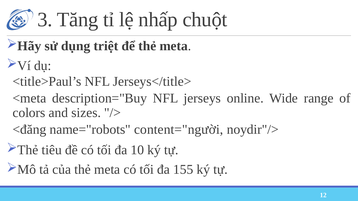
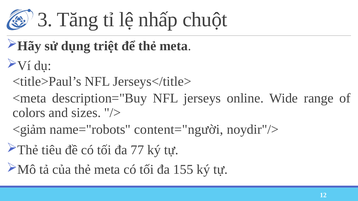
<đăng: <đăng -> <giảm (30, 130)
10: 10 -> 77 (137, 150)
